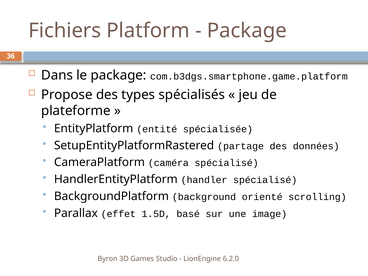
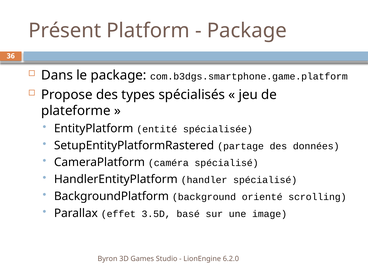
Fichiers: Fichiers -> Présent (65, 31)
1.5D: 1.5D -> 3.5D (156, 214)
